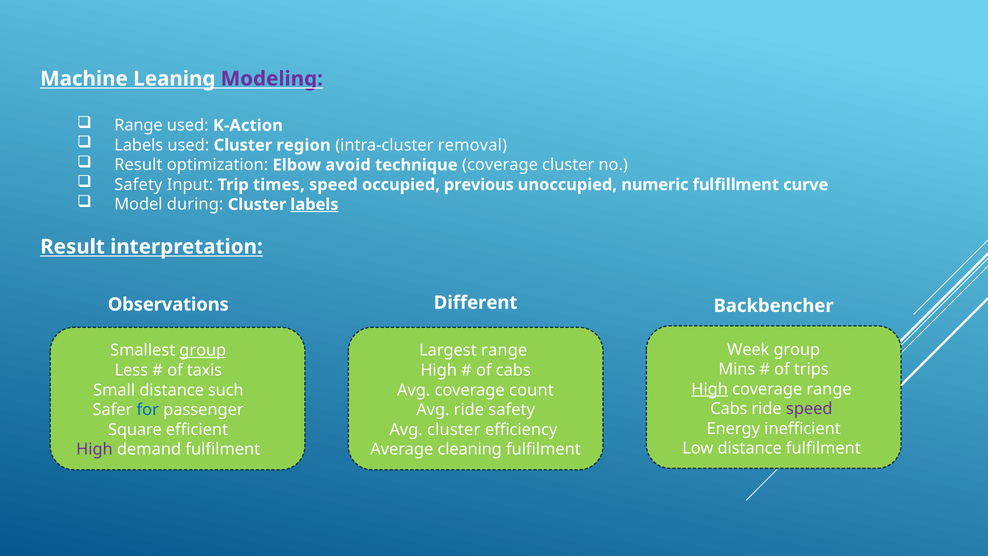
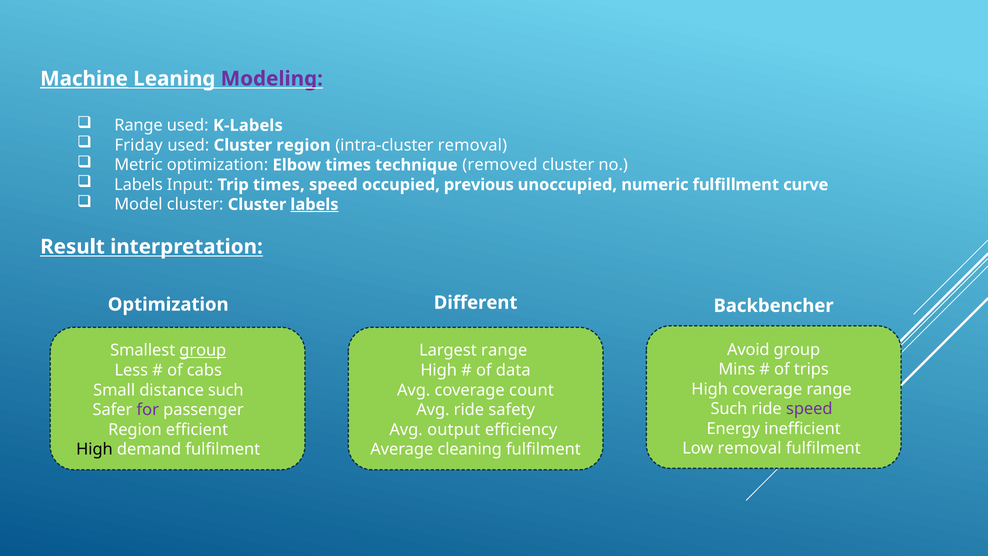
Machine underline: none -> present (84, 79)
K-Action: K-Action -> K-Labels (248, 125)
Labels: Labels -> Friday (139, 145)
Result: Result -> Metric (139, 165)
Elbow avoid: avoid -> times (348, 165)
technique coverage: coverage -> removed (500, 165)
Safety: Safety -> Labels (139, 185)
Model during: during -> cluster (195, 204)
Observations: Observations -> Optimization (168, 304)
Week: Week -> Avoid (748, 349)
taxis: taxis -> cabs (204, 370)
of cabs: cabs -> data (513, 370)
High underline: present -> none (710, 389)
Cabs: Cabs -> Such (729, 409)
for colour: blue -> purple (148, 410)
Square: Square -> Region (135, 429)
Avg cluster: cluster -> output (454, 429)
Low distance: distance -> removal (750, 448)
High colour: purple -> black (94, 449)
